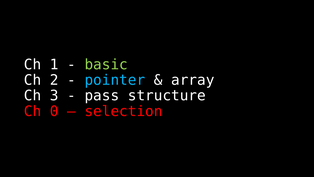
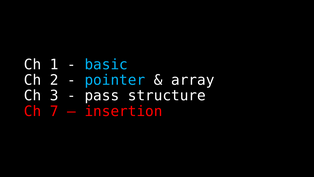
basic colour: light green -> light blue (106, 64)
0: 0 -> 7 (54, 111)
selection: selection -> insertion (124, 111)
